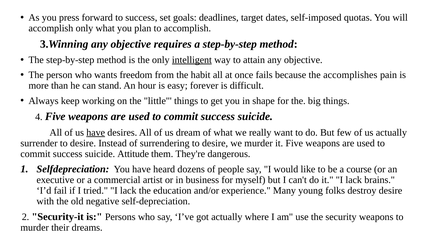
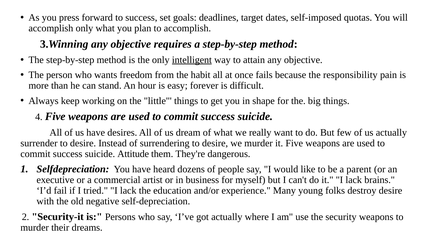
accomplishes: accomplishes -> responsibility (350, 75)
have underline: present -> none (96, 132)
course: course -> parent (359, 169)
